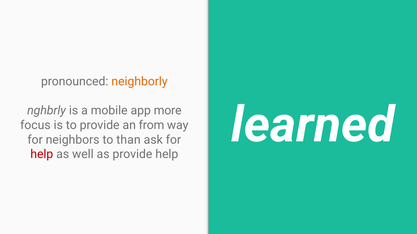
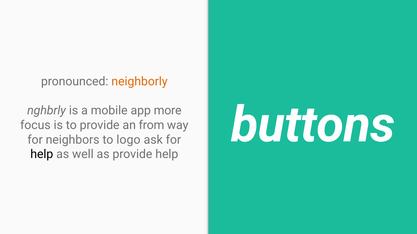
learned: learned -> buttons (313, 125)
than: than -> logo (128, 140)
help colour: red -> black (42, 155)
